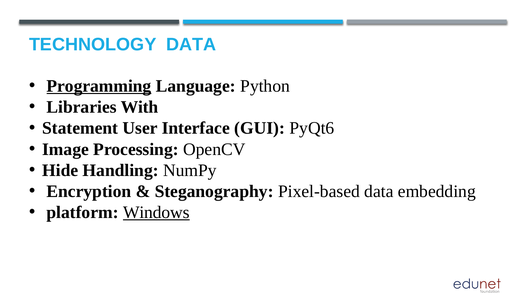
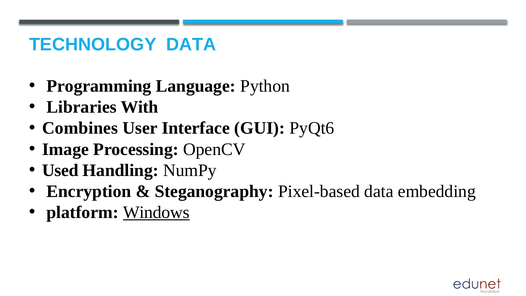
Programming underline: present -> none (99, 86)
Statement: Statement -> Combines (80, 128)
Hide: Hide -> Used (60, 170)
